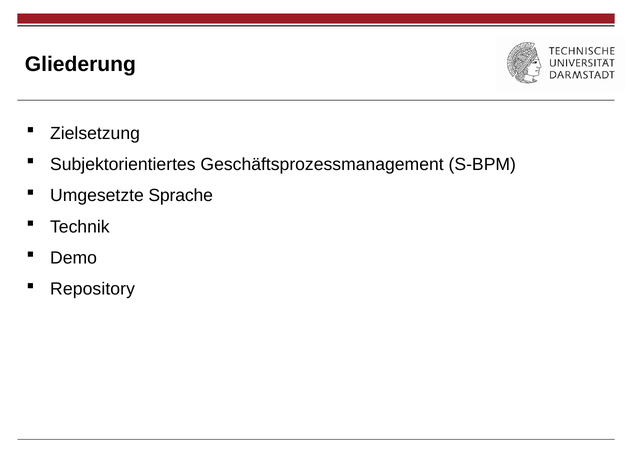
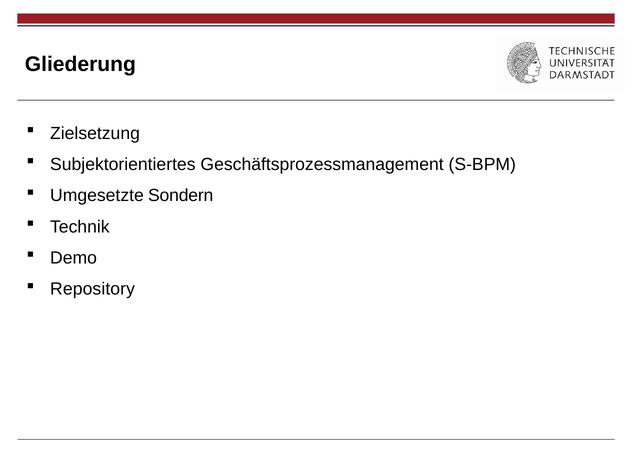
Sprache: Sprache -> Sondern (181, 196)
